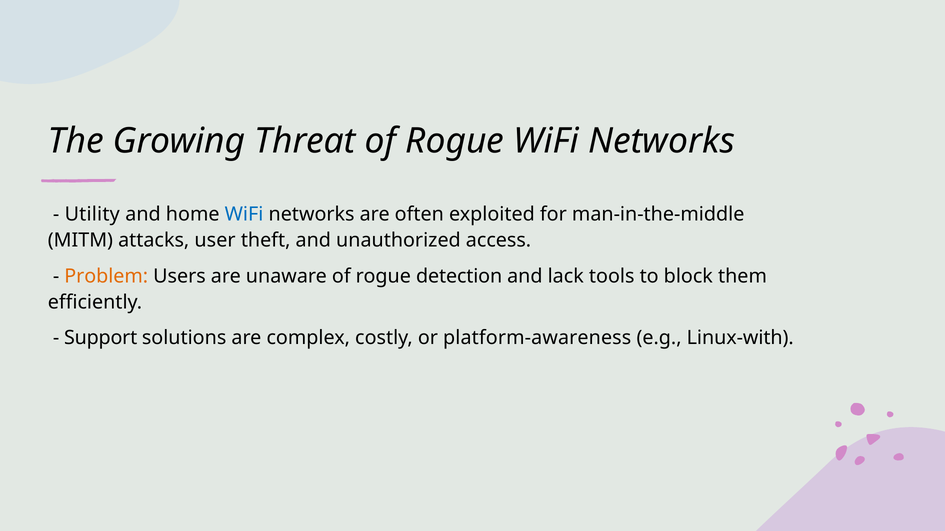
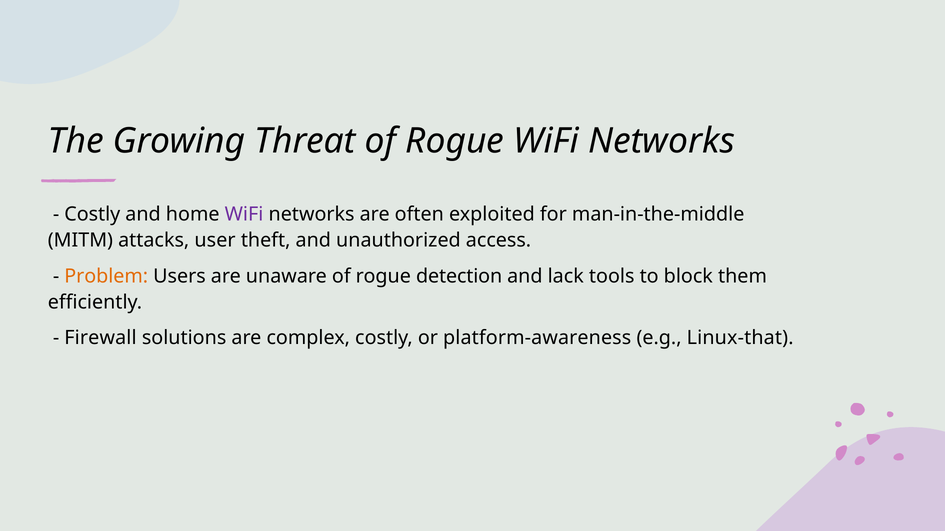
Utility: Utility -> Costly (92, 215)
WiFi colour: blue -> purple (244, 215)
Support: Support -> Firewall (101, 338)
Linux-with: Linux-with -> Linux-that (740, 338)
